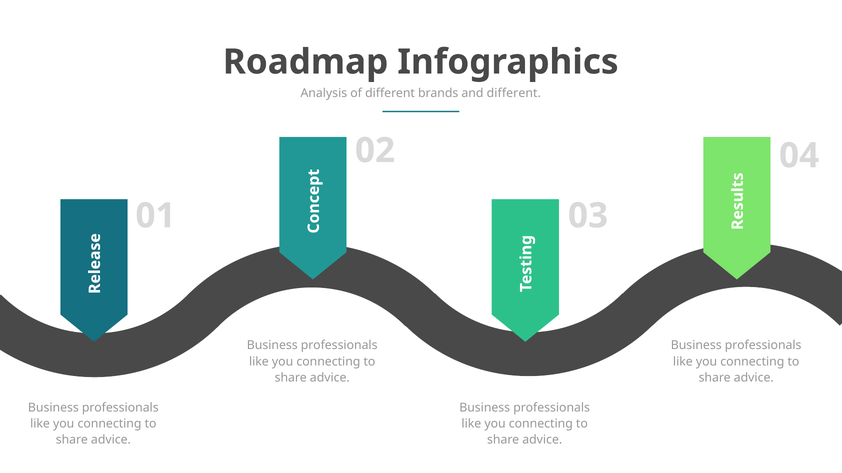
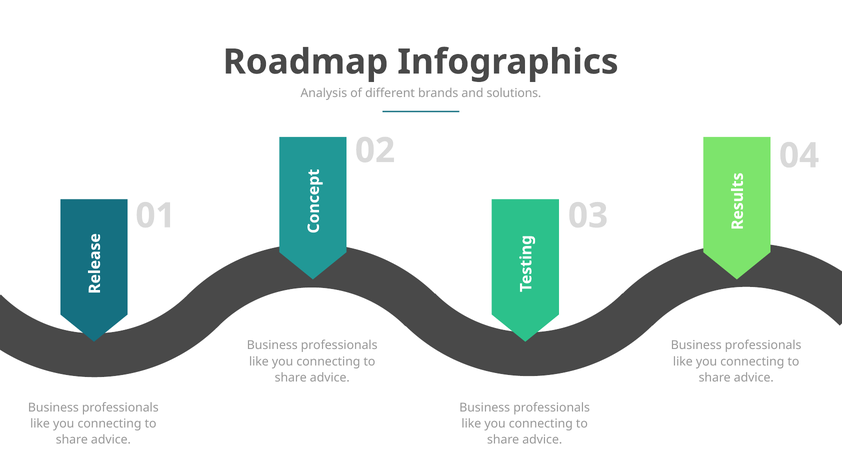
and different: different -> solutions (514, 94)
